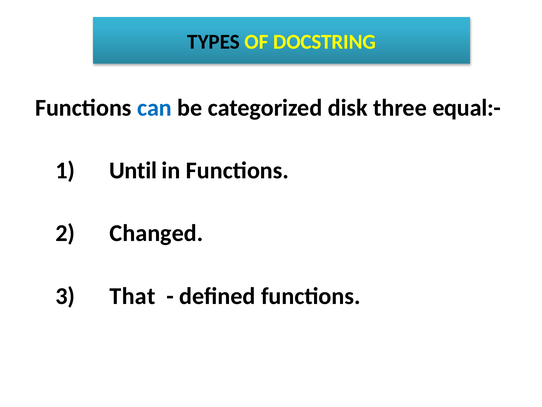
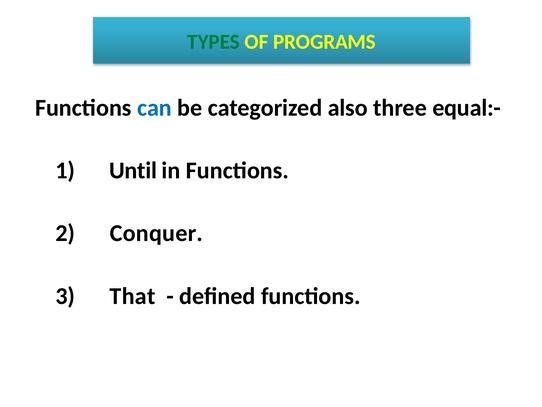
TYPES colour: black -> green (214, 42)
DOCSTRING: DOCSTRING -> PROGRAMS (325, 42)
disk: disk -> also (348, 108)
Changed: Changed -> Conquer (156, 233)
